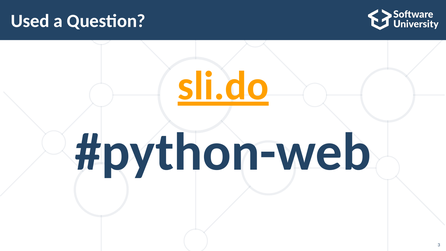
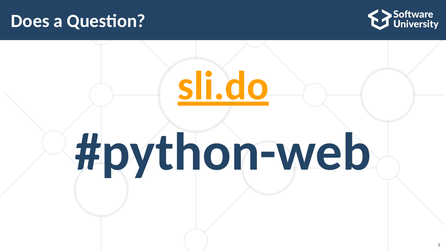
Used: Used -> Does (30, 21)
